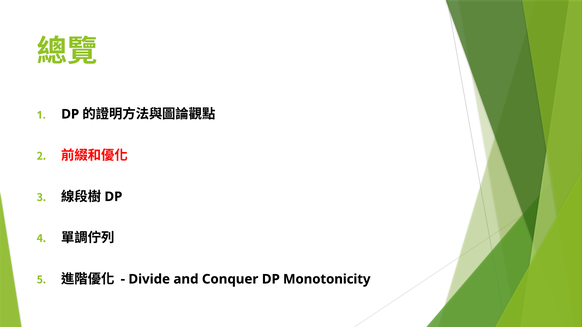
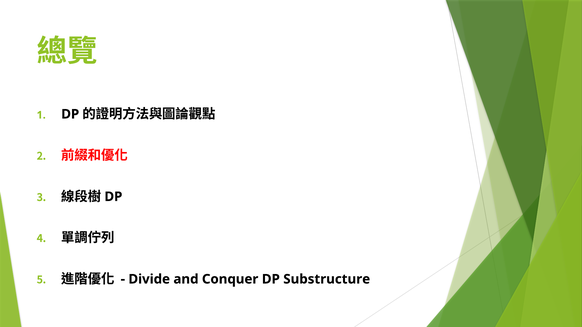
Monotonicity: Monotonicity -> Substructure (327, 279)
